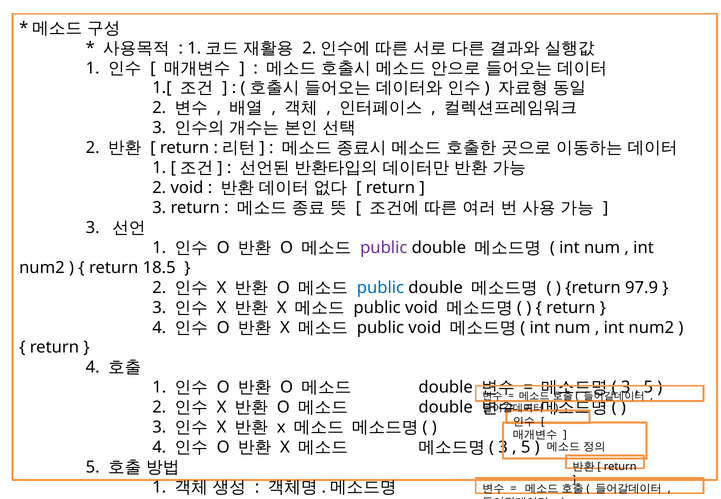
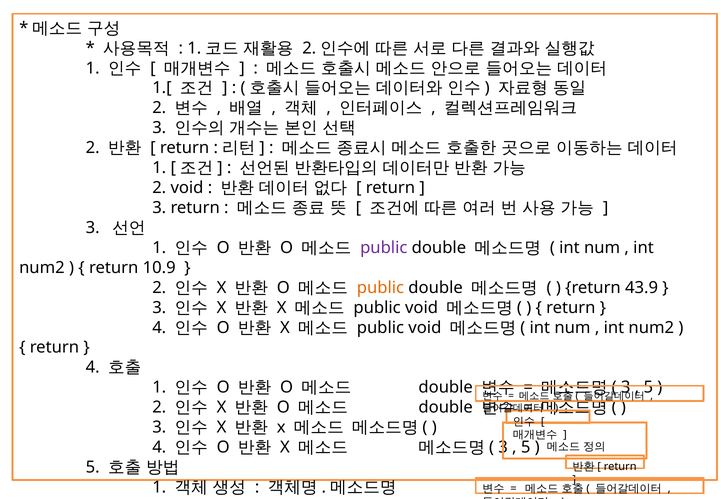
18.5: 18.5 -> 10.9 (159, 268)
public colour: blue -> orange (380, 288)
97.9: 97.9 -> 43.9 (642, 288)
